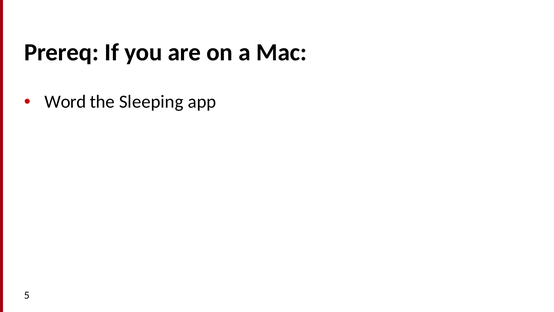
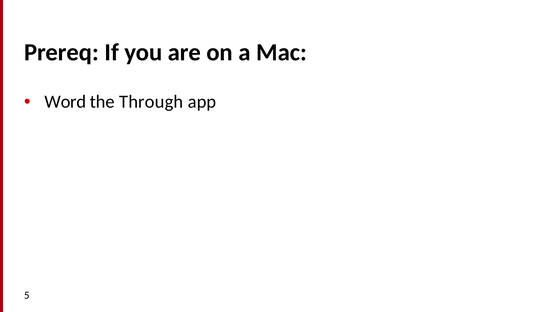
Sleeping: Sleeping -> Through (151, 102)
